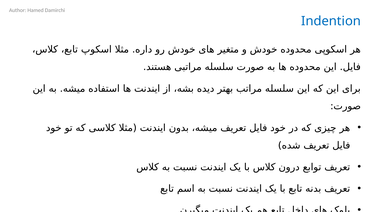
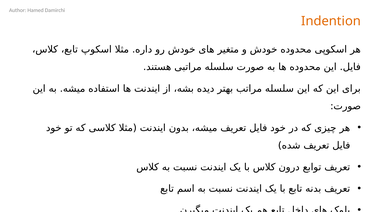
Indention colour: blue -> orange (331, 21)
